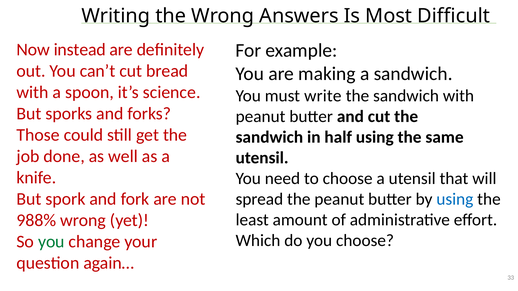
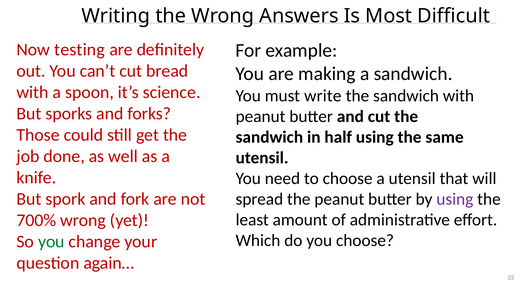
instead: instead -> testing (80, 50)
using colour: blue -> purple (455, 199)
988%: 988% -> 700% (36, 220)
